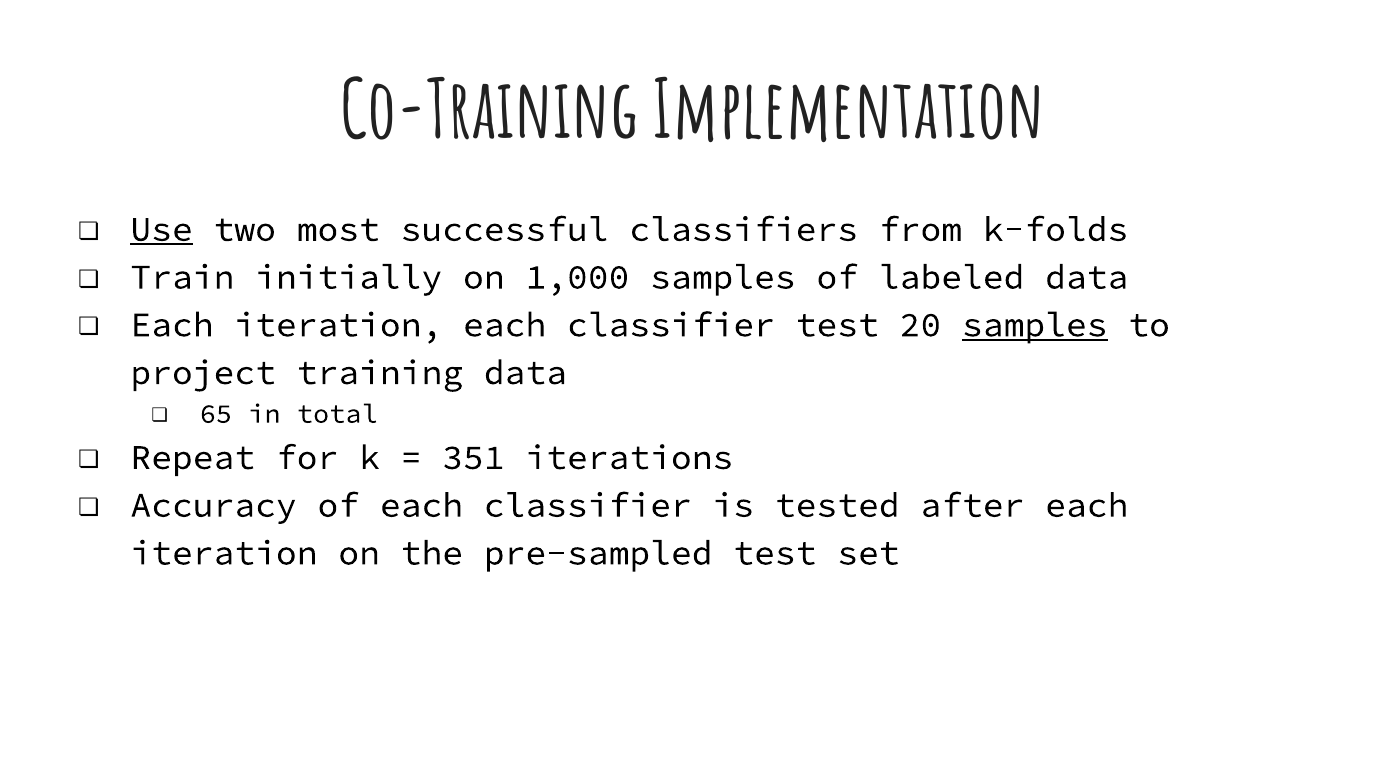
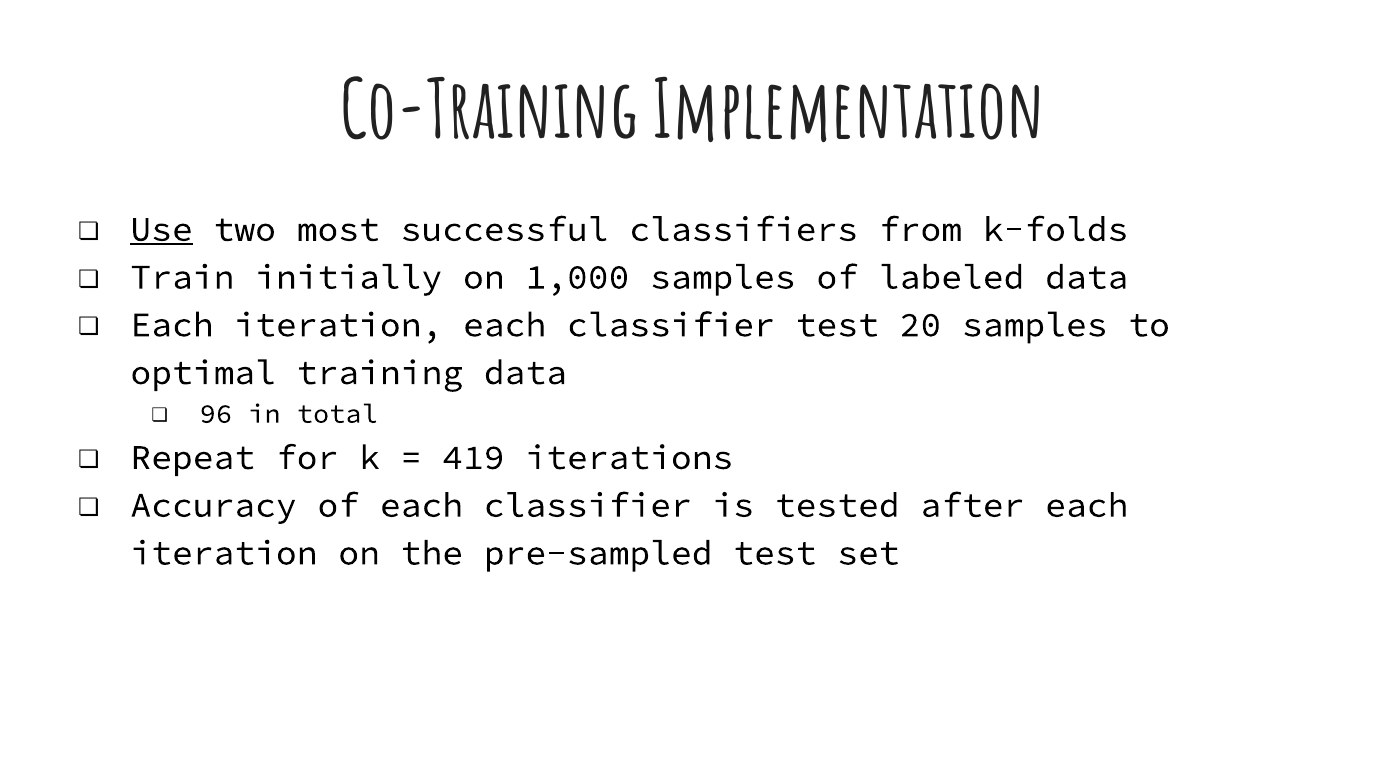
samples underline: present -> none (1035, 325)
project: project -> optimal (203, 373)
65: 65 -> 96 (216, 414)
351: 351 -> 419 (473, 458)
